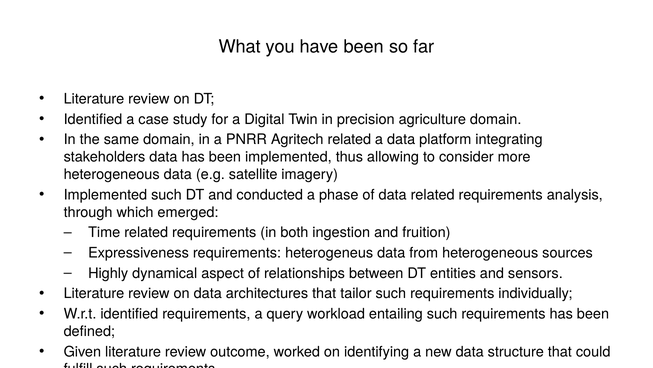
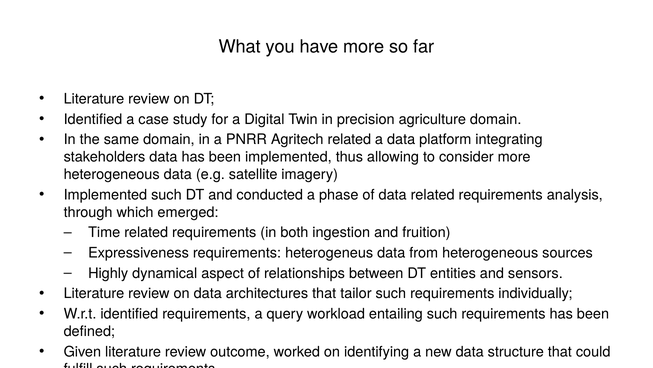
have been: been -> more (364, 47)
